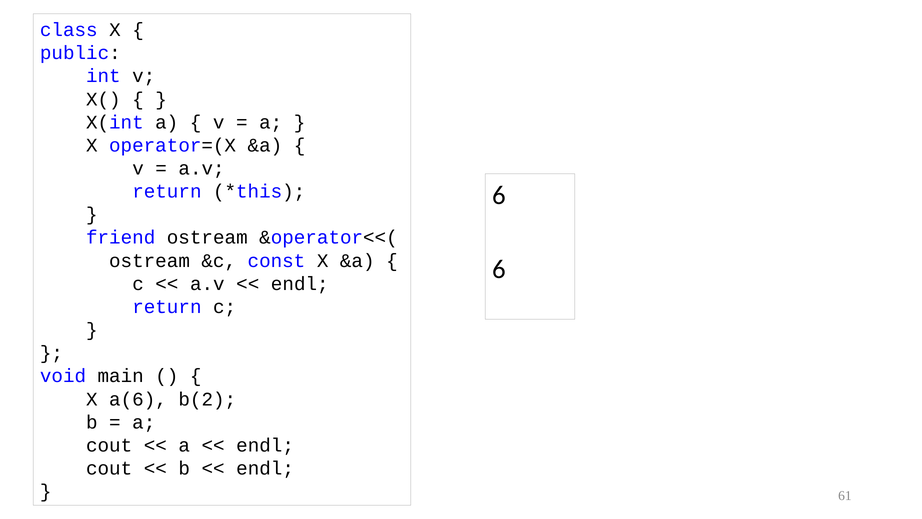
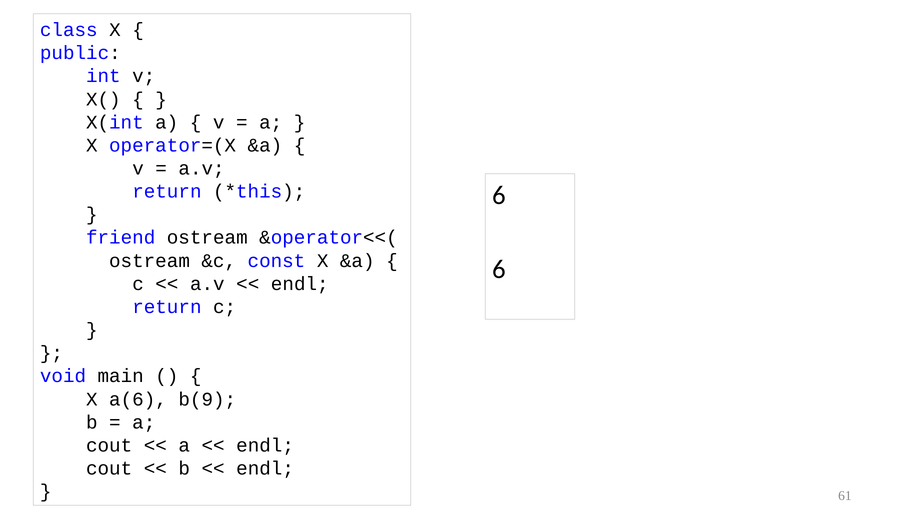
b(2: b(2 -> b(9 (207, 399)
